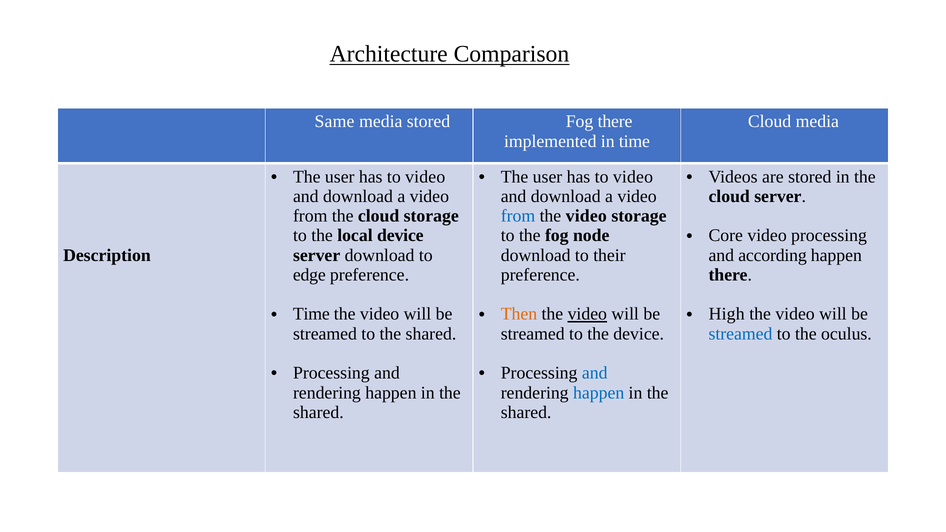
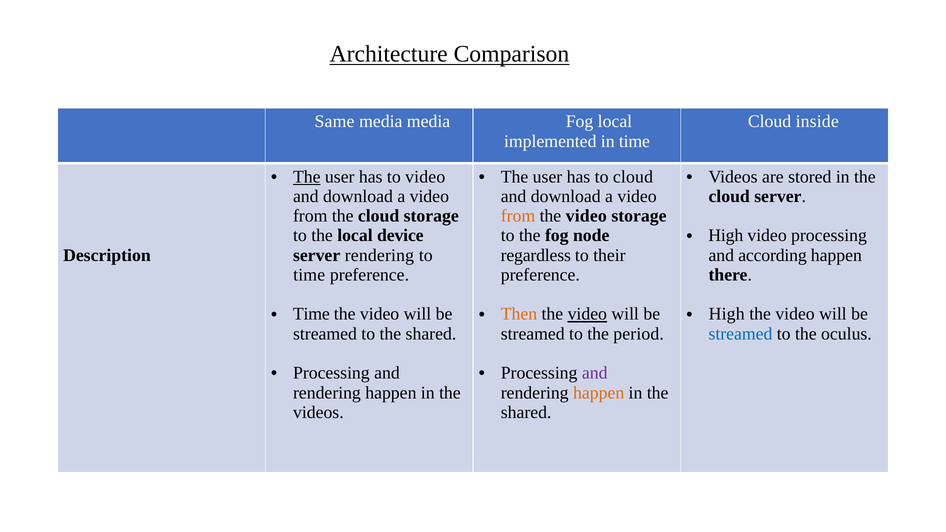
media stored: stored -> media (429, 122)
Fog there: there -> local (615, 122)
Cloud media: media -> inside (817, 122)
The underline: none -> present (307, 177)
video: video -> cloud (633, 177)
from colour: blue -> orange (518, 216)
Core: Core -> High (726, 236)
server download: download -> rendering (379, 255)
download: download -> regardless (536, 255)
edge: edge -> time (309, 275)
the device: device -> period (639, 334)
and colour: blue -> purple (595, 373)
happen colour: blue -> orange (599, 393)
shared: shared -> videos (318, 412)
